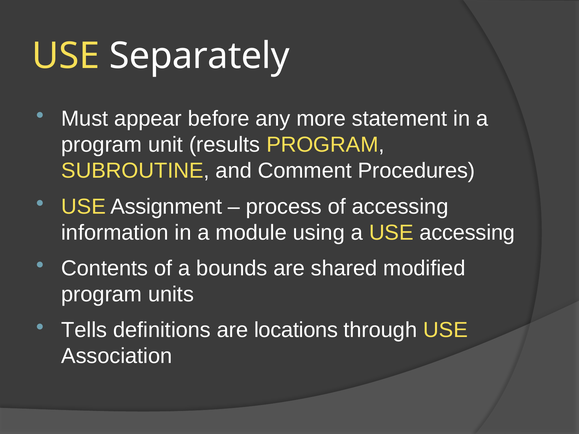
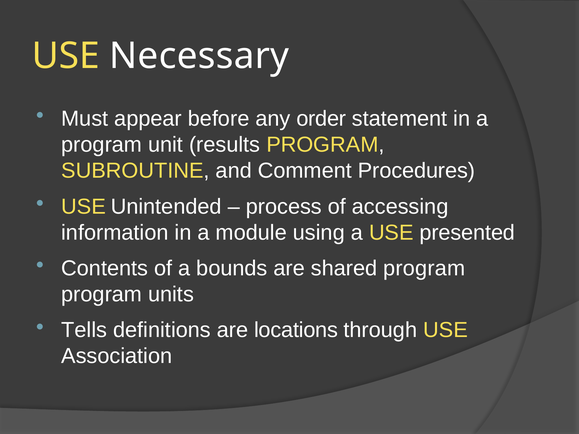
Separately: Separately -> Necessary (199, 56)
more: more -> order (321, 119)
Assignment: Assignment -> Unintended (166, 207)
USE accessing: accessing -> presented (467, 233)
shared modified: modified -> program (424, 268)
